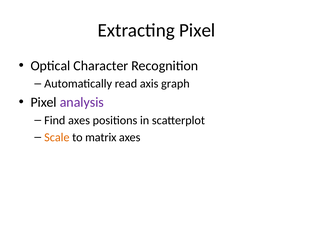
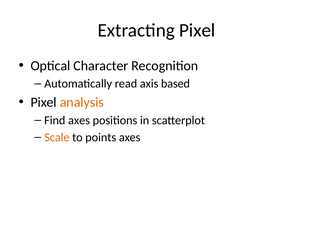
graph: graph -> based (175, 84)
analysis colour: purple -> orange (82, 102)
matrix: matrix -> points (101, 137)
